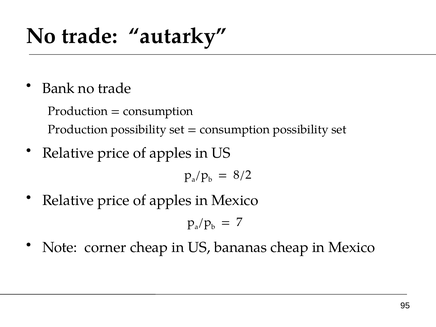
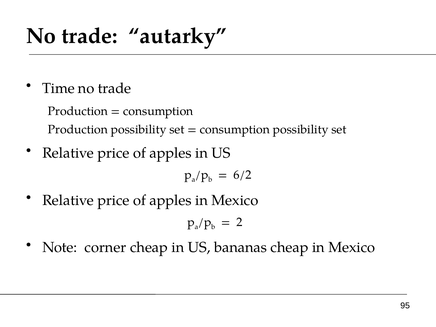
Bank: Bank -> Time (58, 88)
8/2: 8/2 -> 6/2 (242, 175)
7: 7 -> 2 (239, 222)
